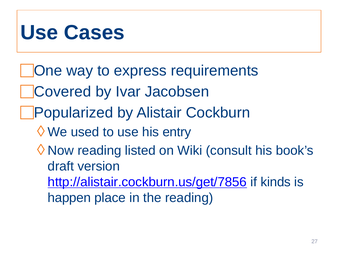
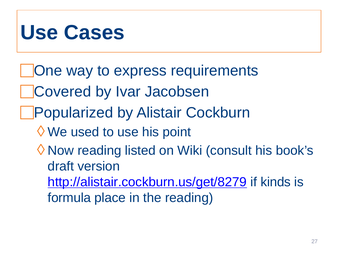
entry: entry -> point (177, 132)
http://alistair.cockburn.us/get/7856: http://alistair.cockburn.us/get/7856 -> http://alistair.cockburn.us/get/8279 (147, 182)
happen: happen -> formula (69, 198)
